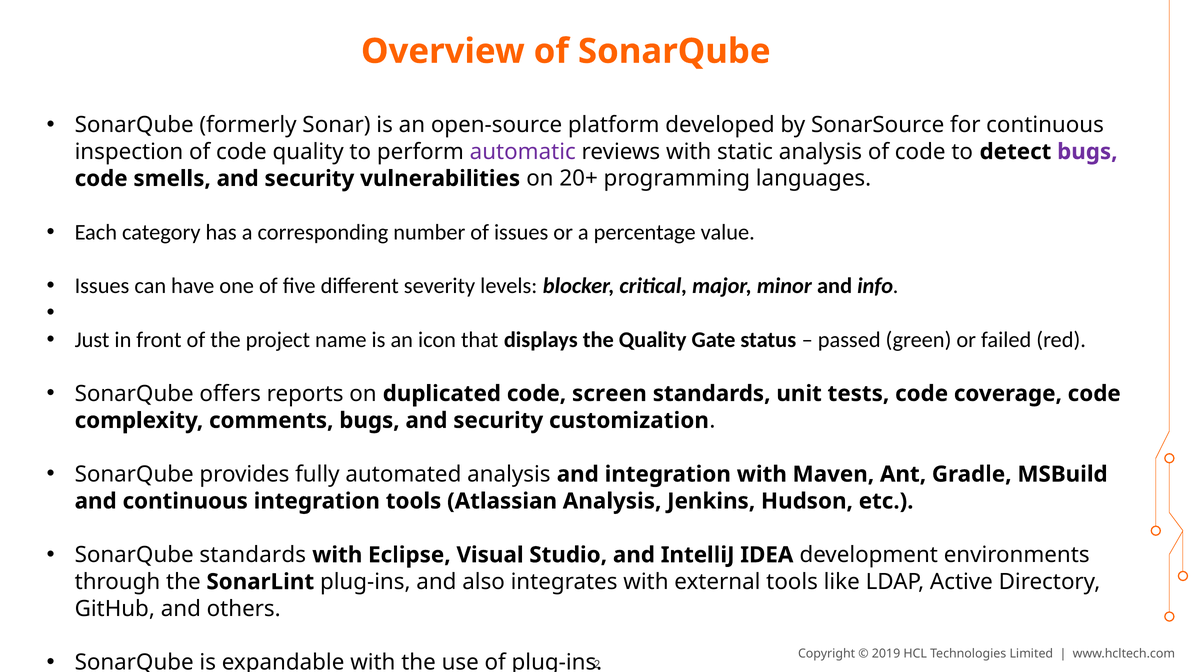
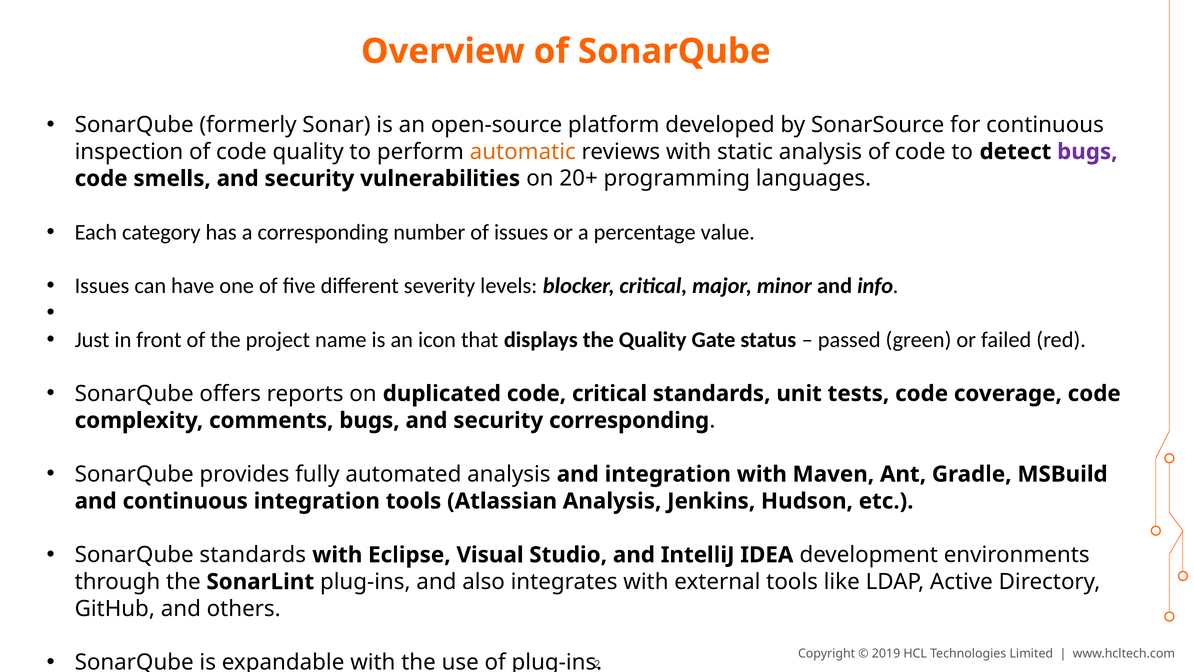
automatic colour: purple -> orange (523, 152)
code screen: screen -> critical (610, 393)
security customization: customization -> corresponding (629, 420)
